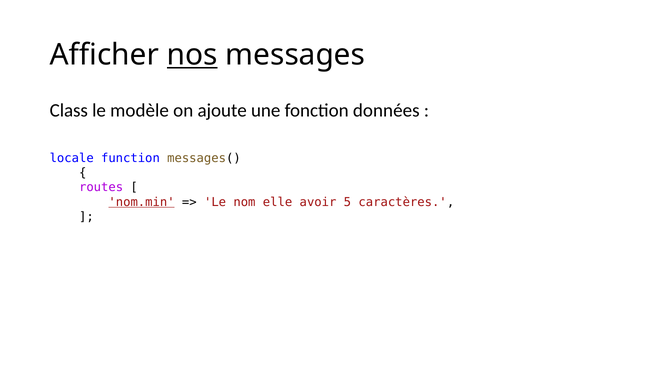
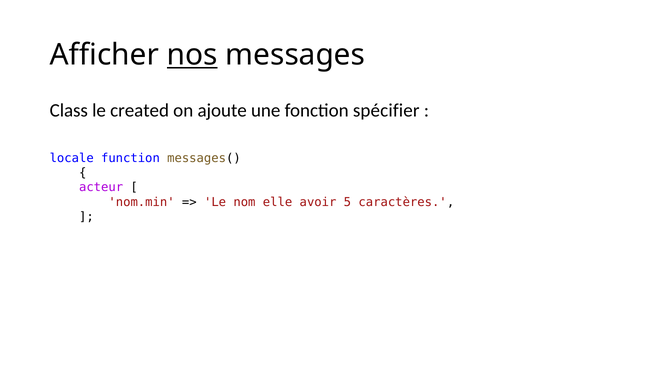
modèle: modèle -> created (140, 110)
données: données -> spécifier (386, 110)
routes: routes -> acteur (101, 187)
nom.min underline: present -> none (142, 202)
